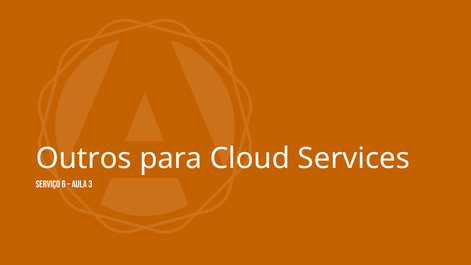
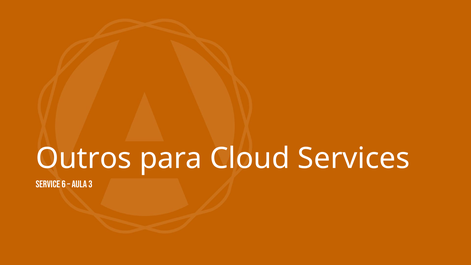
Serviço: Serviço -> Service (48, 184)
